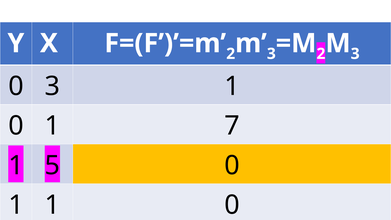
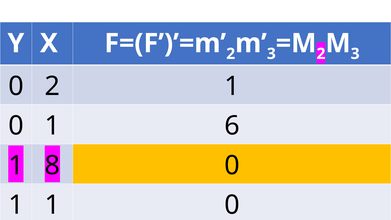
0 3: 3 -> 2 (52, 86)
7: 7 -> 6 (232, 126)
5: 5 -> 8 (52, 165)
